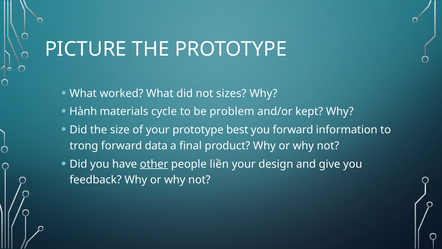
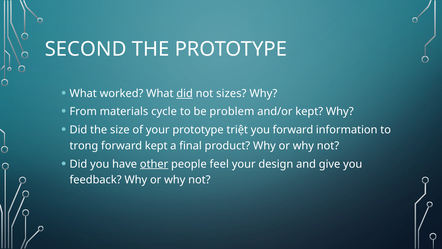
PICTURE: PICTURE -> SECOND (86, 49)
did underline: none -> present (185, 93)
Hành: Hành -> From (83, 111)
best: best -> triệt (237, 130)
forward data: data -> kept (156, 146)
liền: liền -> feel (219, 164)
